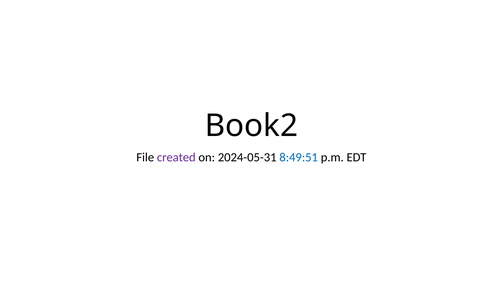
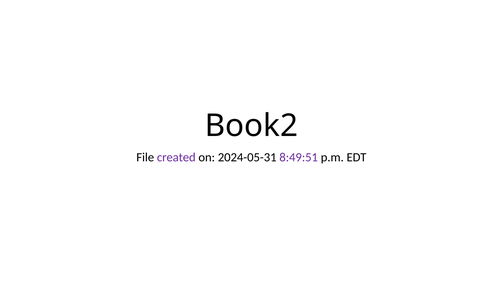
8:49:51 colour: blue -> purple (299, 157)
